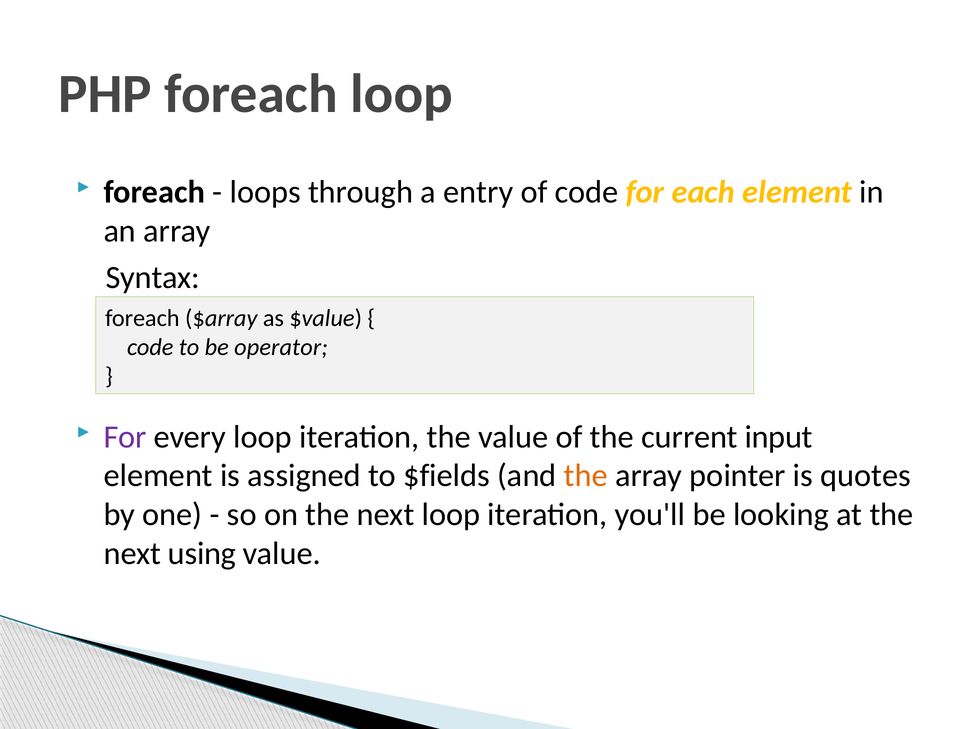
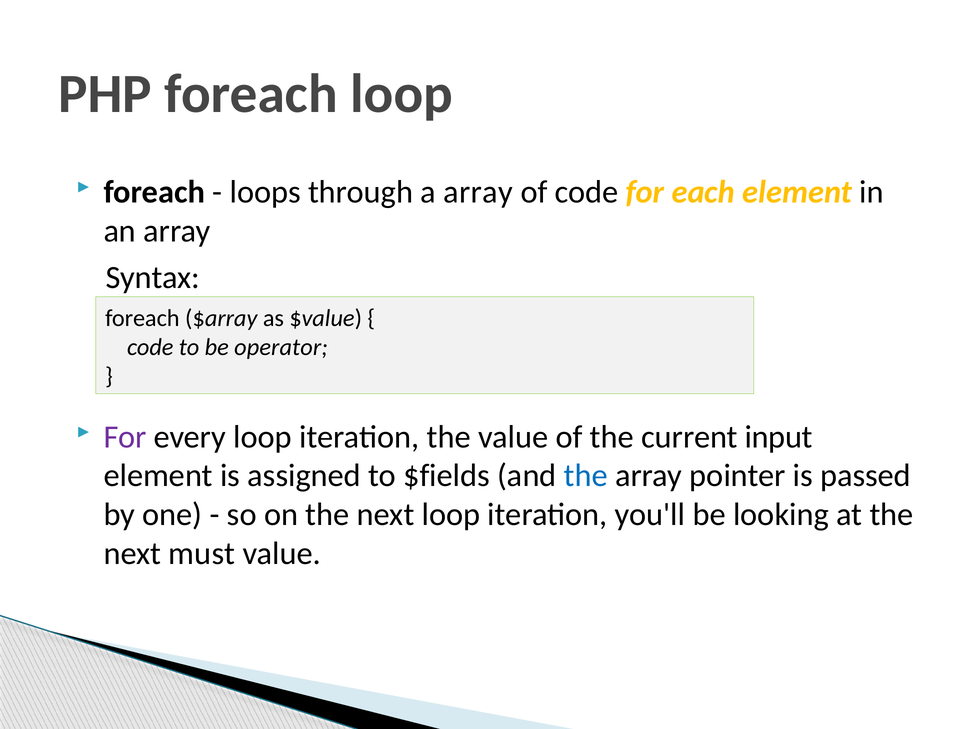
a entry: entry -> array (478, 192)
the colour: orange -> blue (586, 476)
quotes: quotes -> passed (866, 476)
using: using -> must (202, 554)
